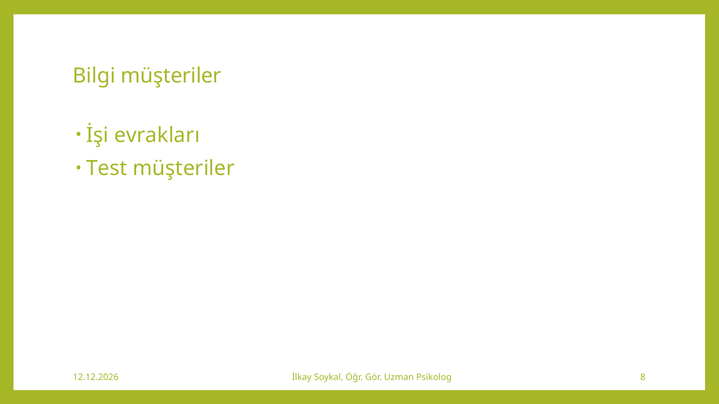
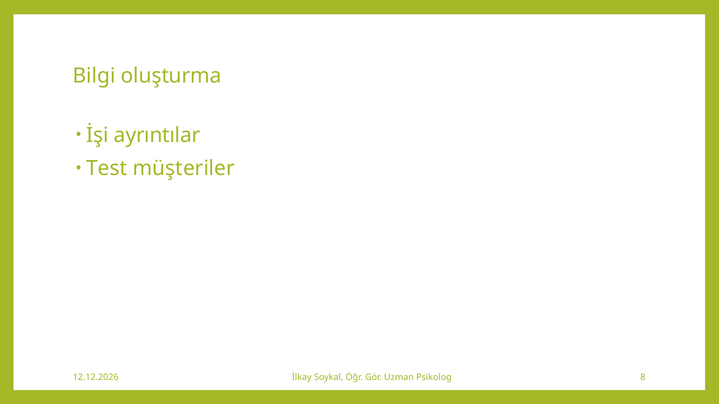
Bilgi müşteriler: müşteriler -> oluşturma (171, 76)
evrakları: evrakları -> ayrıntılar (157, 135)
